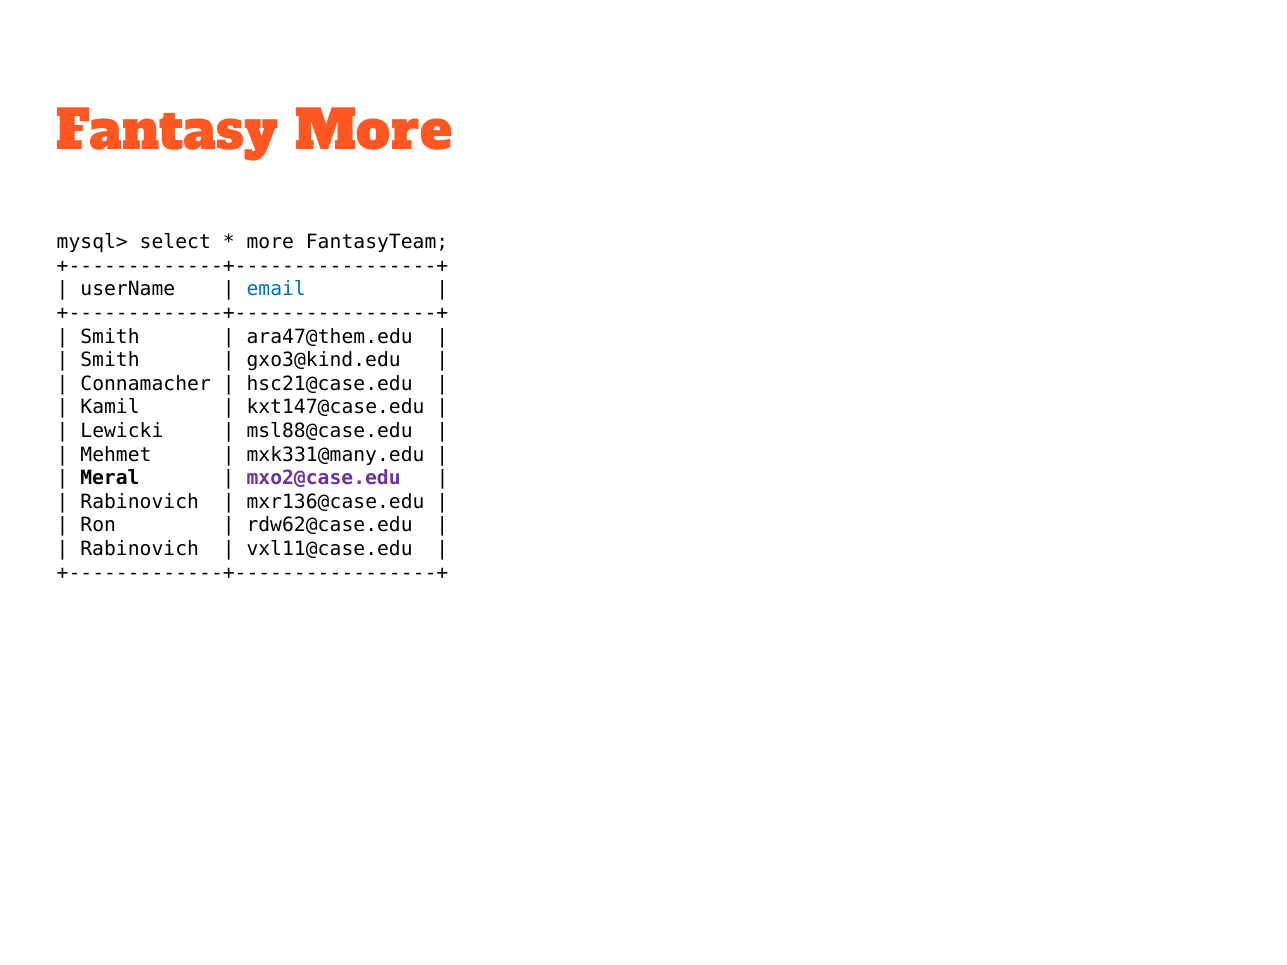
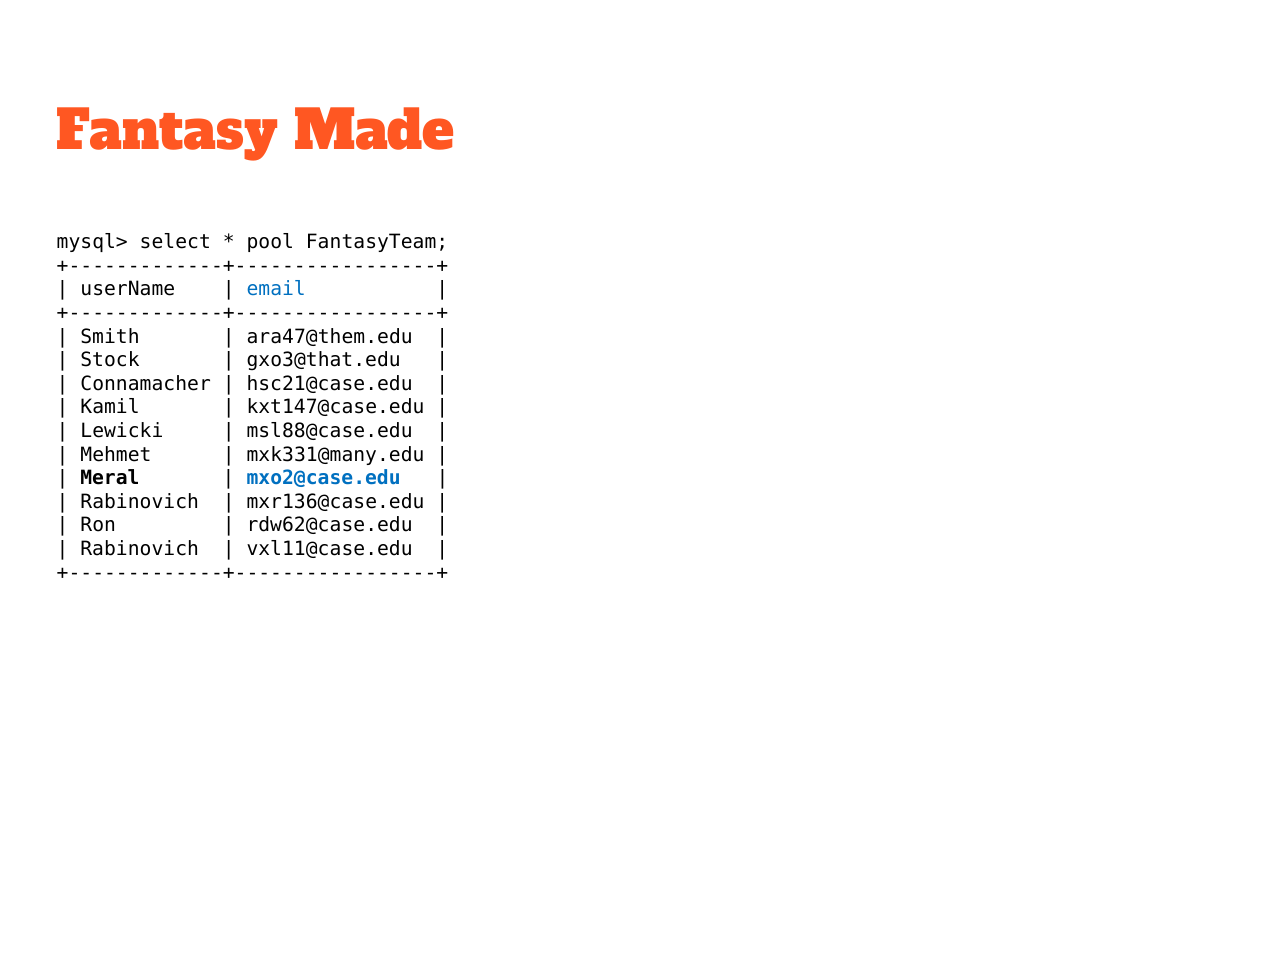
Fantasy More: More -> Made (374, 132)
more: more -> pool (270, 242)
Smith: Smith -> Stock (110, 360)
gxo3@kind.edu: gxo3@kind.edu -> gxo3@that.edu (324, 360)
mxo2@case.edu colour: purple -> blue (324, 478)
